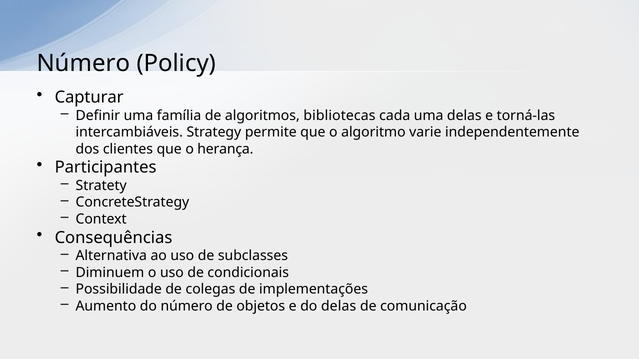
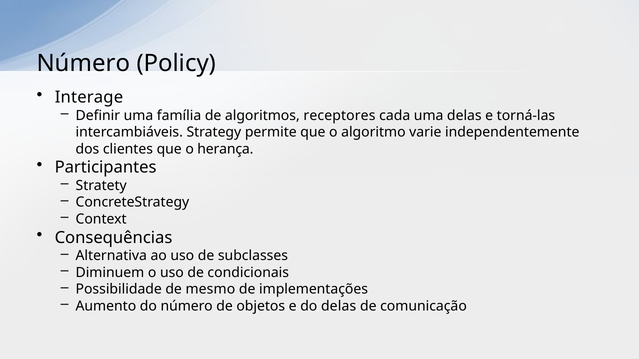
Capturar: Capturar -> Interage (89, 97)
bibliotecas: bibliotecas -> receptores (339, 116)
colegas: colegas -> mesmo (210, 290)
